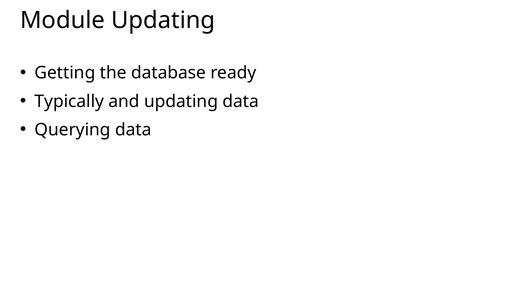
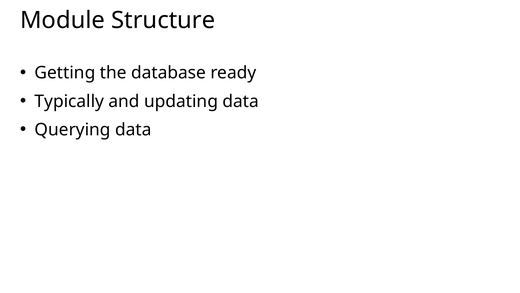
Module Updating: Updating -> Structure (163, 20)
